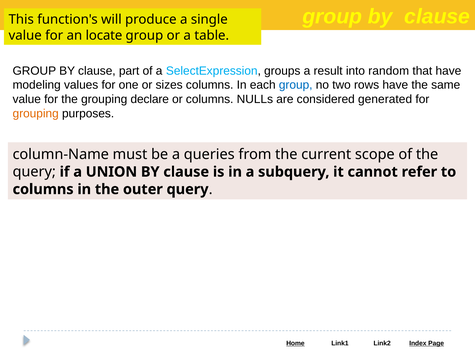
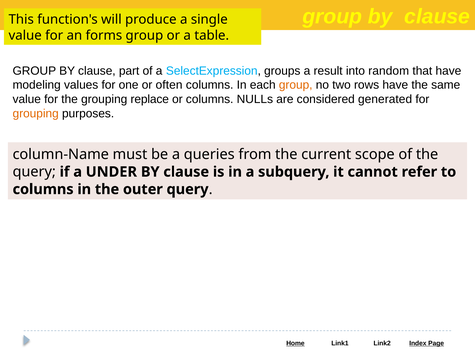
locate: locate -> forms (104, 35)
sizes: sizes -> often (169, 85)
group colour: blue -> orange (296, 85)
declare: declare -> replace (150, 99)
UNION: UNION -> UNDER (111, 172)
